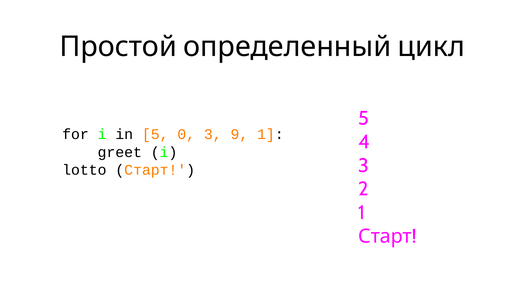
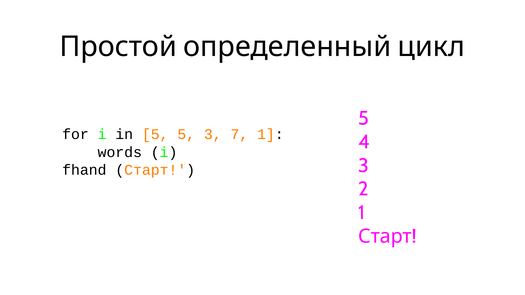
5 0: 0 -> 5 (186, 135)
9: 9 -> 7 (239, 135)
greet: greet -> words (120, 152)
lotto: lotto -> fhand (84, 170)
